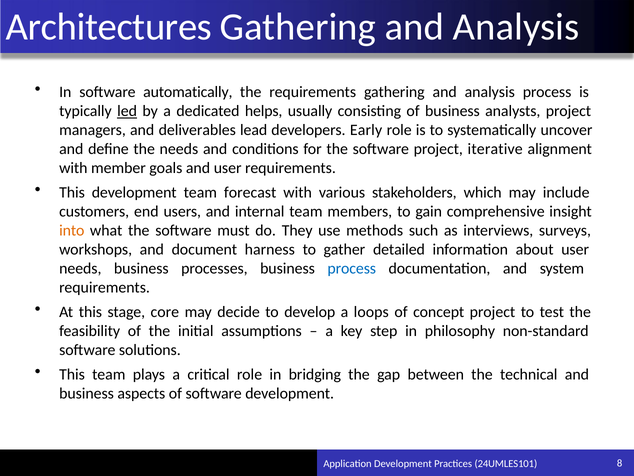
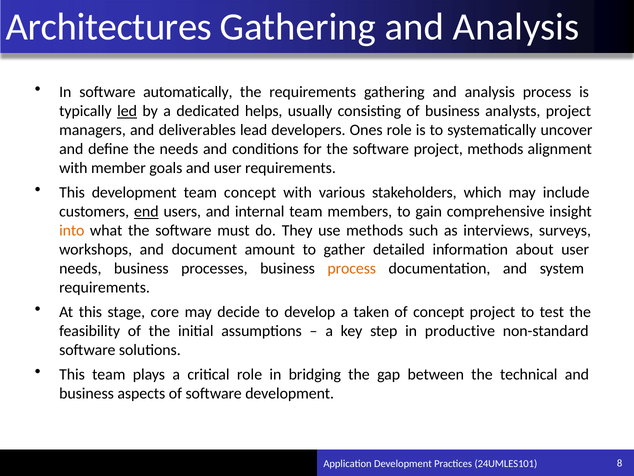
Early: Early -> Ones (366, 130)
project iterative: iterative -> methods (495, 149)
team forecast: forecast -> concept (250, 192)
end underline: none -> present (146, 211)
harness: harness -> amount (270, 249)
process colour: blue -> orange (352, 268)
loops: loops -> taken (371, 312)
philosophy: philosophy -> productive (460, 331)
